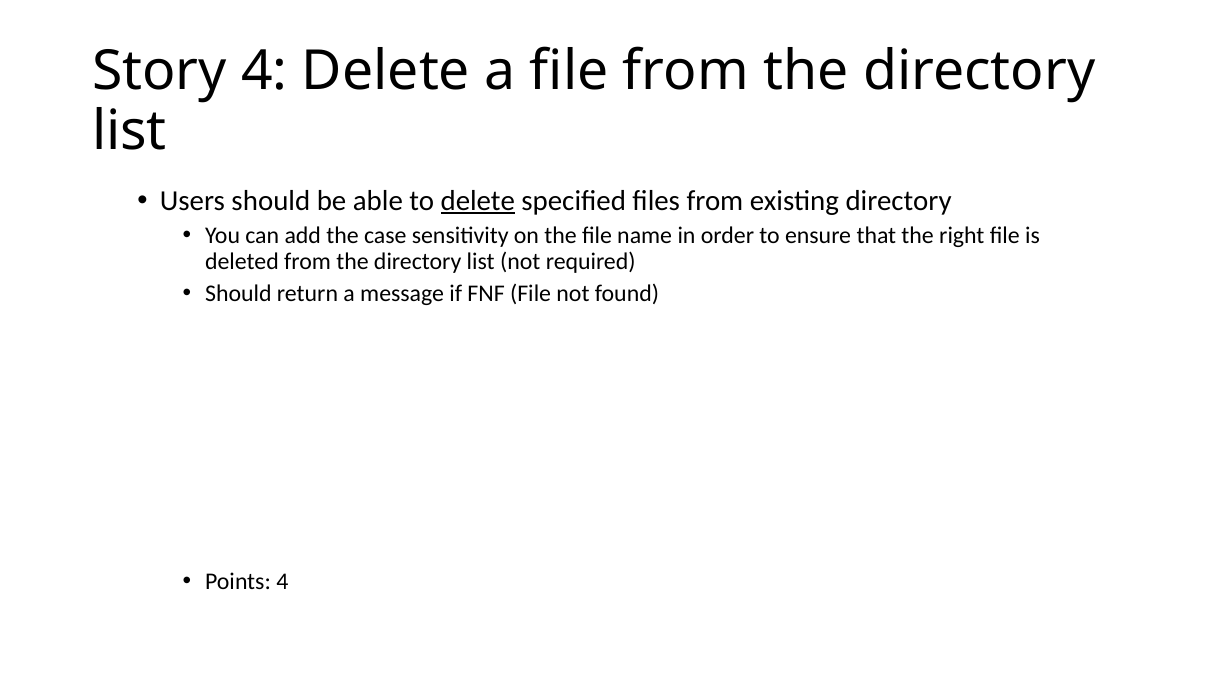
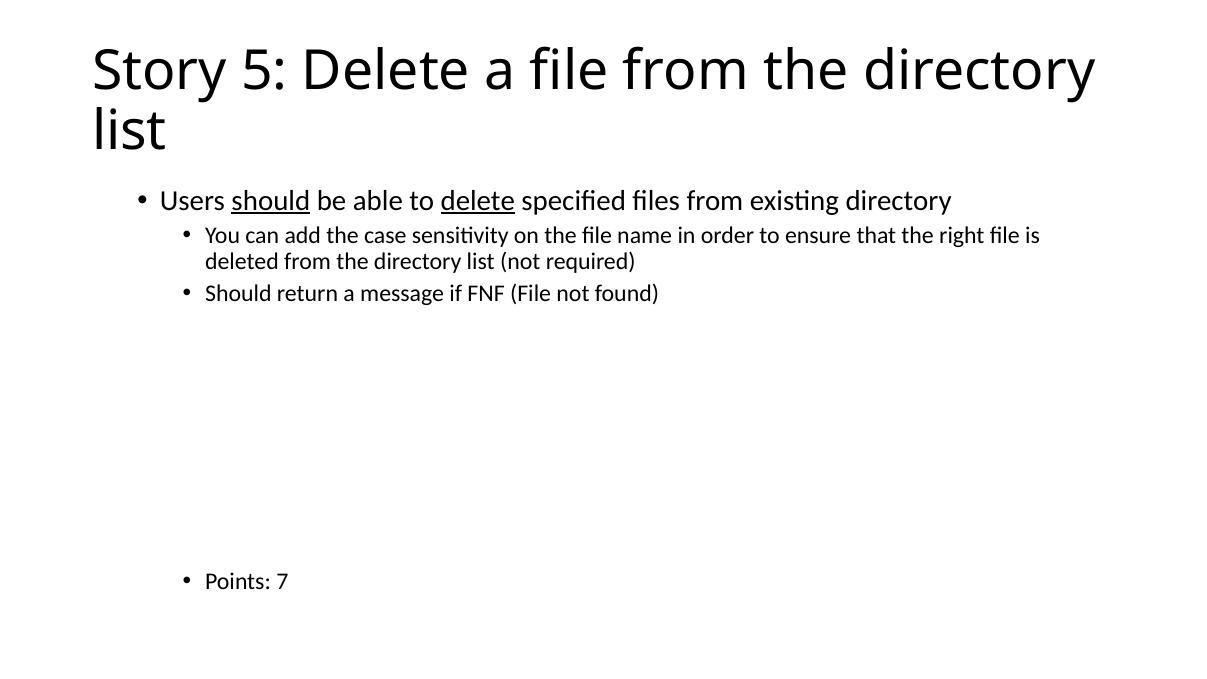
Story 4: 4 -> 5 (264, 72)
should underline: none -> present (271, 201)
Points 4: 4 -> 7 (282, 582)
